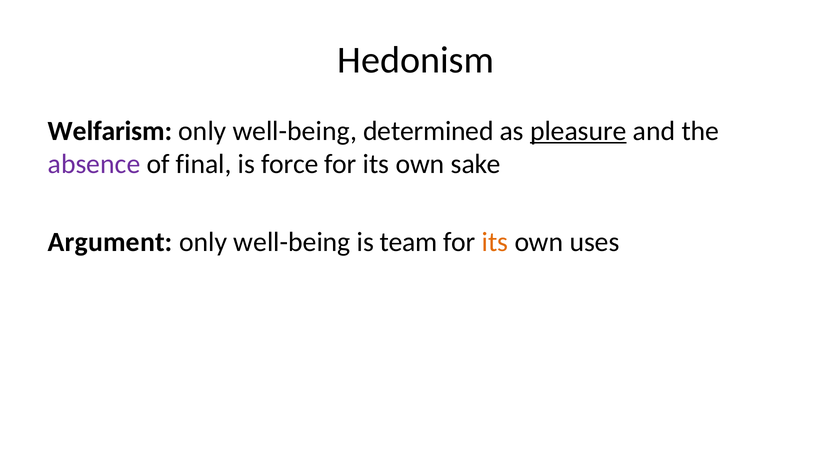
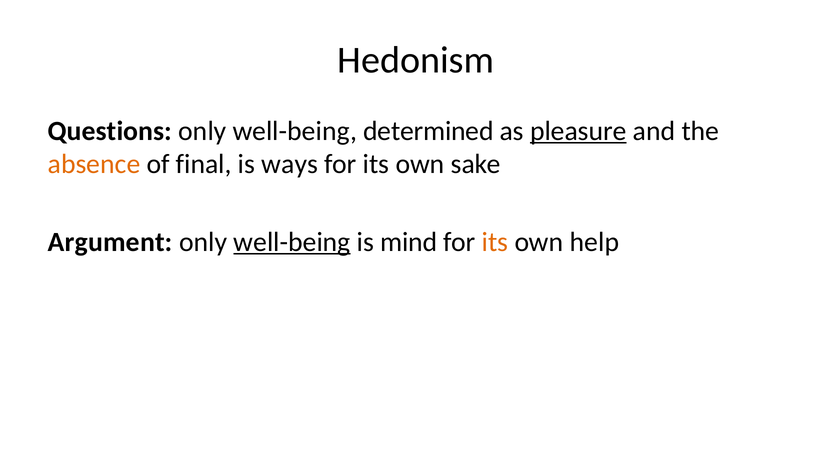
Welfarism: Welfarism -> Questions (110, 131)
absence colour: purple -> orange (94, 164)
force: force -> ways (290, 164)
well-being underline: none -> present (292, 242)
team: team -> mind (409, 242)
uses: uses -> help (594, 242)
